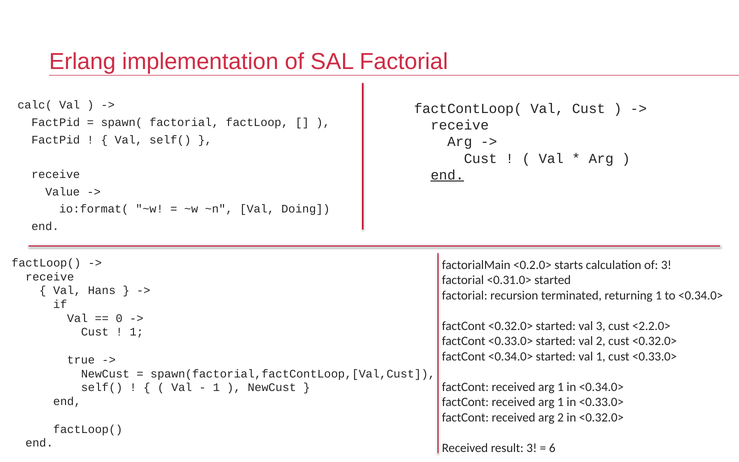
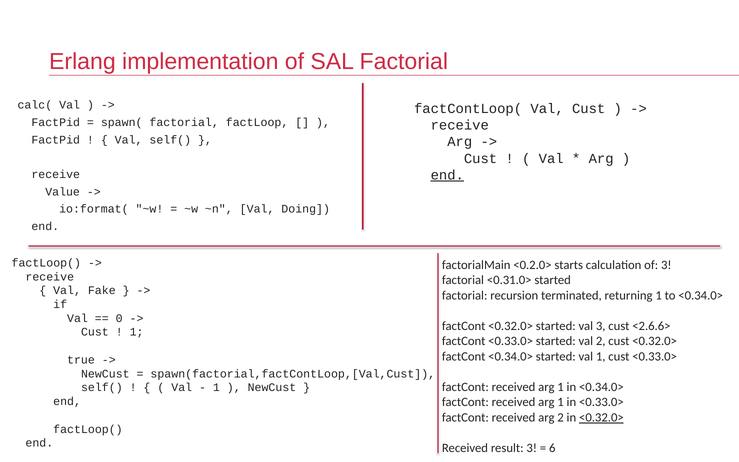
Hans: Hans -> Fake (102, 290)
<2.2.0>: <2.2.0> -> <2.6.6> (651, 326)
<0.32.0> underline: none -> present (601, 417)
